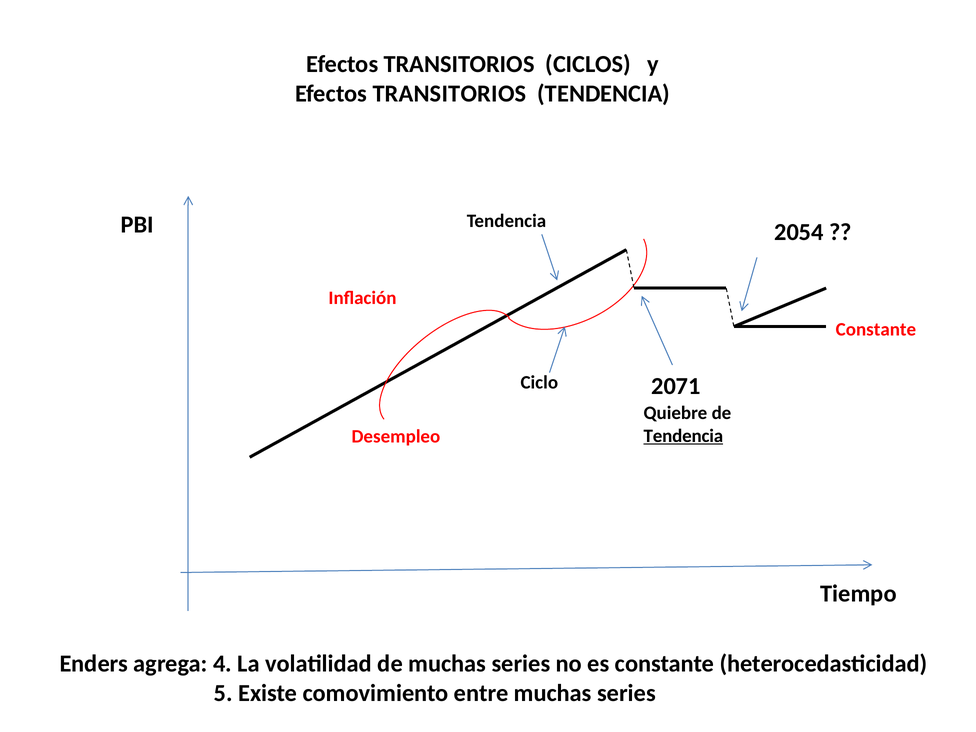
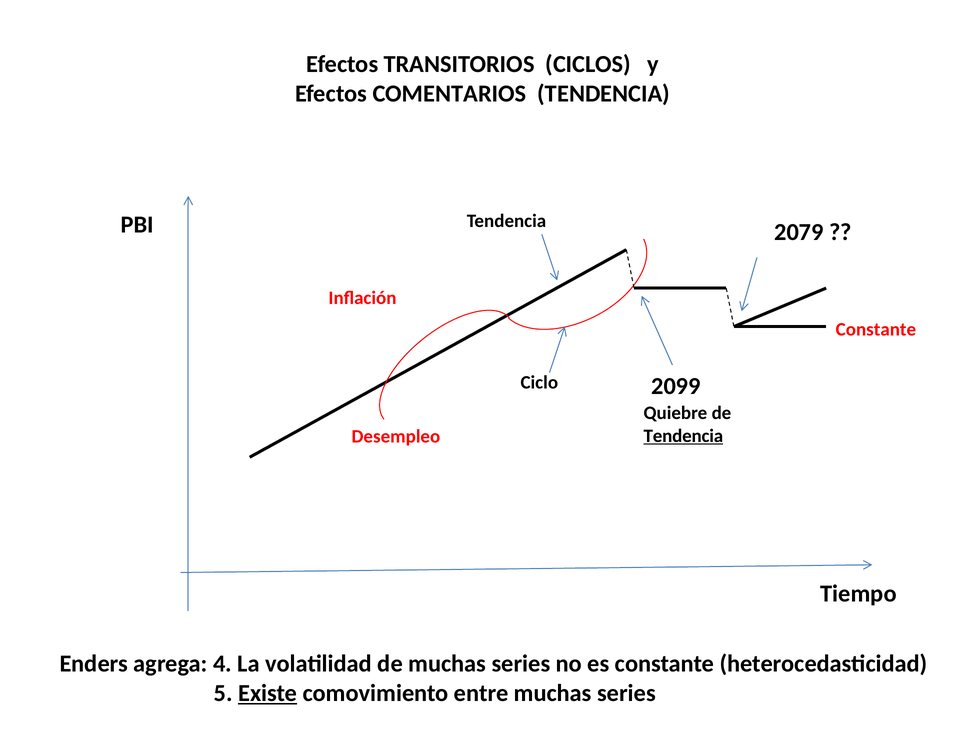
TRANSITORIOS: TRANSITORIOS -> COMENTARIOS (449, 94)
2054: 2054 -> 2079 (799, 232)
2071: 2071 -> 2099 (676, 386)
Existe underline: none -> present (268, 693)
